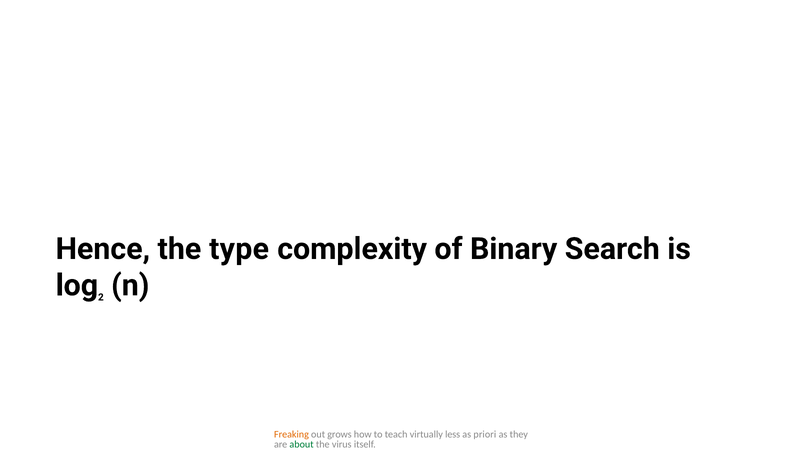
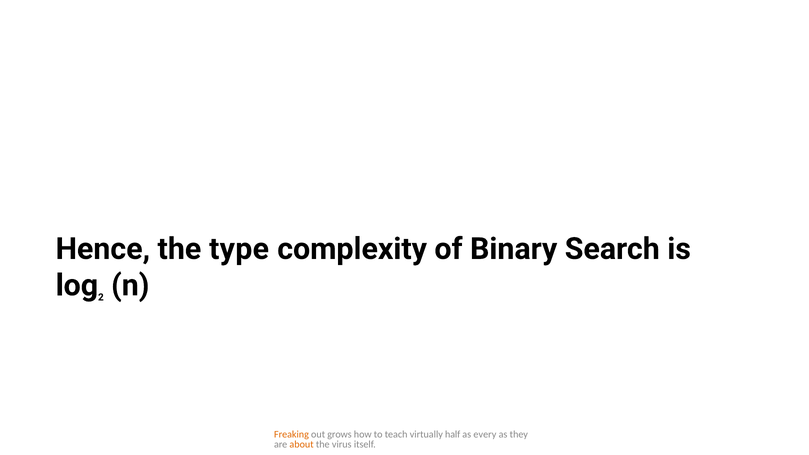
less: less -> half (453, 434)
priori: priori -> every (485, 434)
about colour: green -> orange (302, 445)
